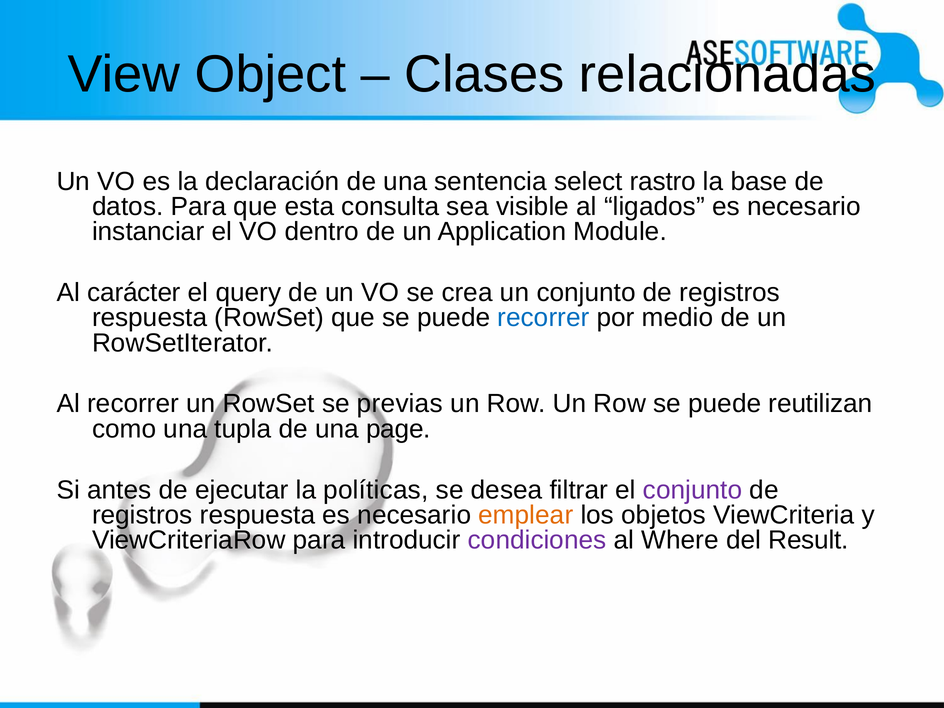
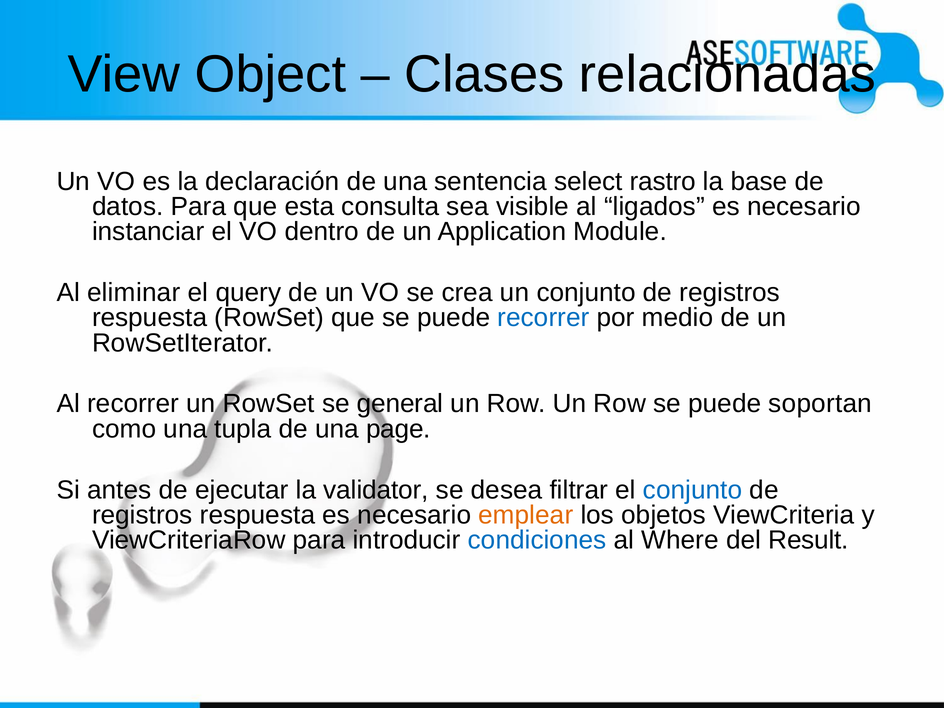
carácter: carácter -> eliminar (134, 293)
previas: previas -> general (400, 404)
reutilizan: reutilizan -> soportan (820, 404)
políticas: políticas -> validator (376, 490)
conjunto colour: purple -> blue (693, 490)
condiciones colour: purple -> blue (537, 540)
